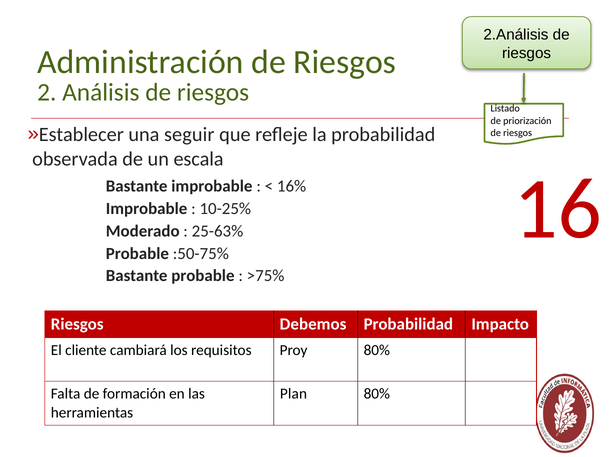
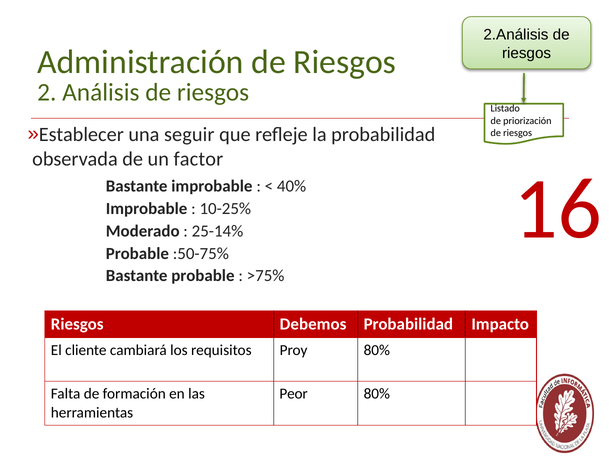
escala: escala -> factor (198, 159)
16%: 16% -> 40% (292, 186)
25-63%: 25-63% -> 25-14% (217, 231)
Plan: Plan -> Peor (294, 394)
